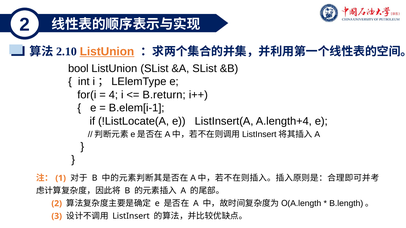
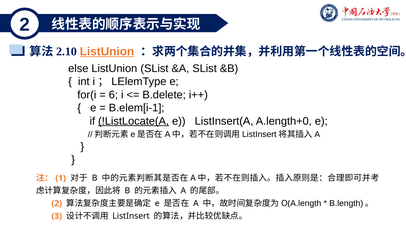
bool: bool -> else (78, 69)
4: 4 -> 6 (113, 95)
B.return: B.return -> B.delete (164, 95)
!ListLocate(A underline: none -> present (134, 121)
A.length+4: A.length+4 -> A.length+0 (284, 121)
